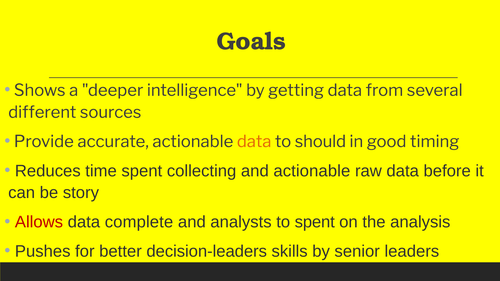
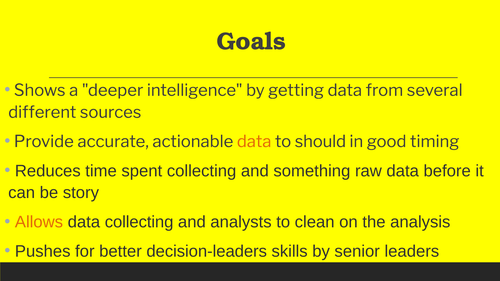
and actionable: actionable -> something (312, 171)
Allows colour: red -> orange (39, 222)
data complete: complete -> collecting (139, 222)
to spent: spent -> clean (315, 222)
